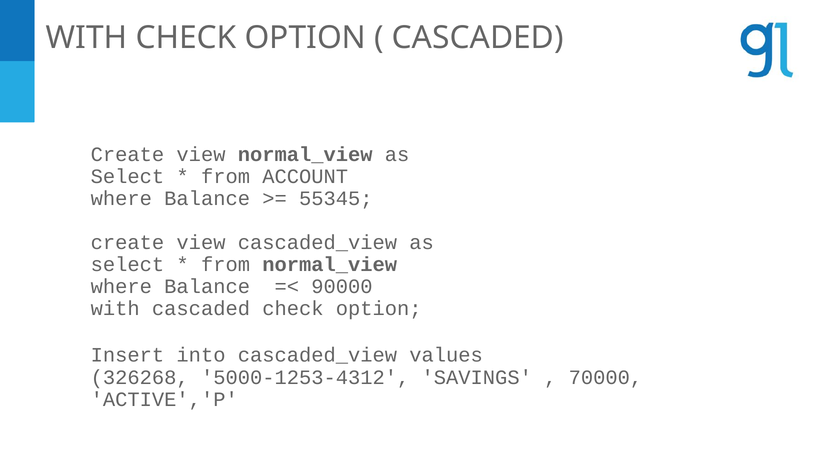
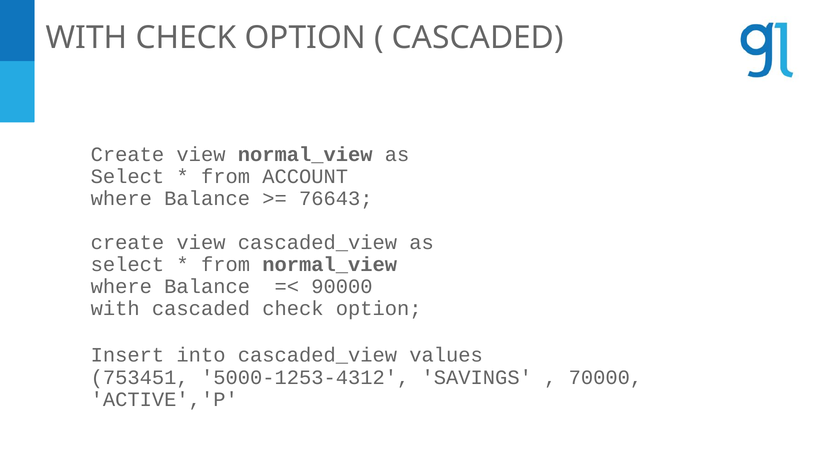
55345: 55345 -> 76643 (336, 199)
326268: 326268 -> 753451 (140, 378)
